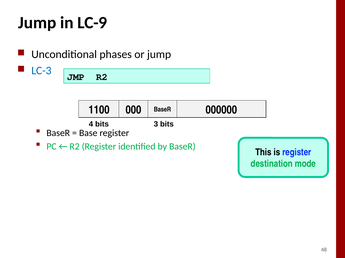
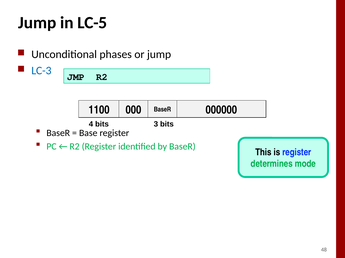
LC-9: LC-9 -> LC-5 (92, 23)
destination: destination -> determines (272, 164)
